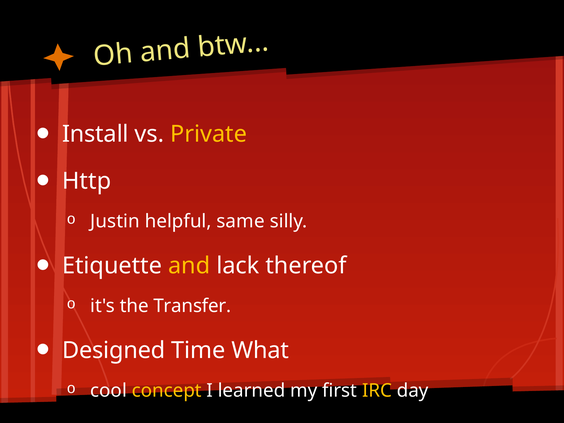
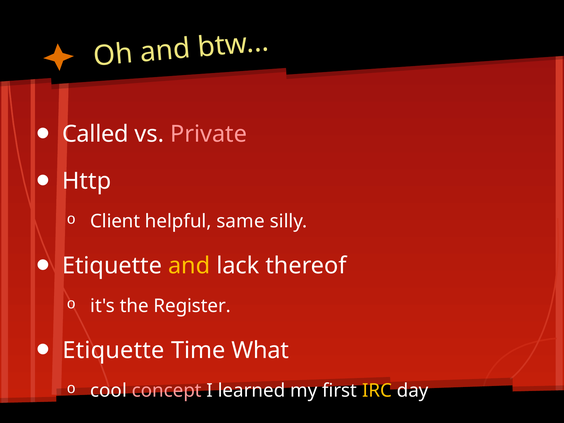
Install: Install -> Called (95, 134)
Private colour: yellow -> pink (209, 134)
Justin: Justin -> Client (115, 221)
Transfer: Transfer -> Register (192, 306)
Designed: Designed -> Etiquette (113, 350)
concept colour: yellow -> pink (167, 390)
